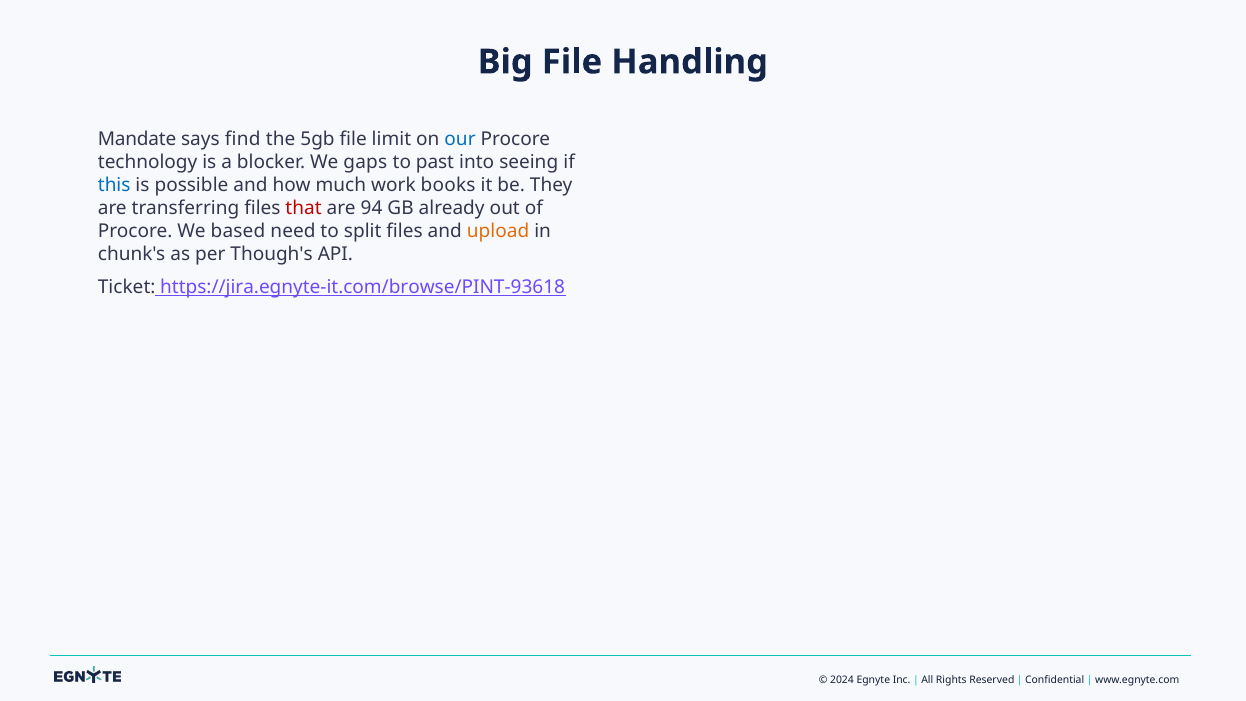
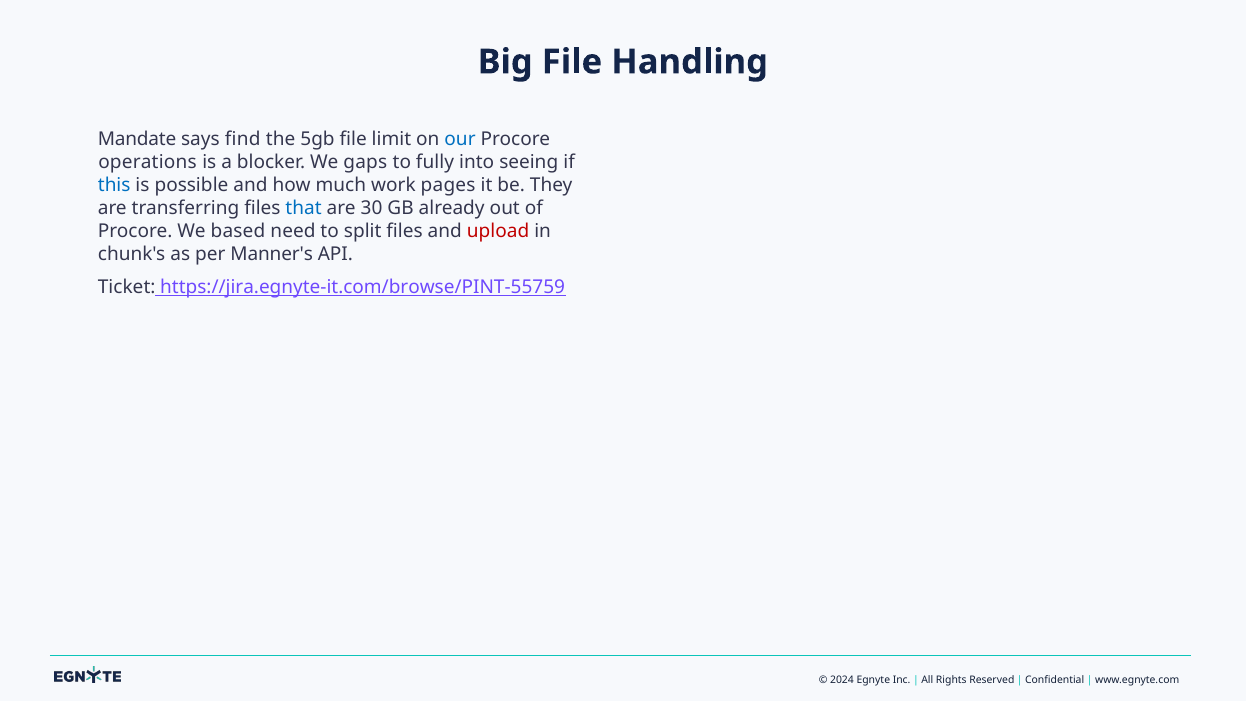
technology: technology -> operations (147, 162)
past: past -> fully (435, 162)
books: books -> pages (448, 185)
that colour: red -> blue (304, 208)
94: 94 -> 30 (372, 208)
upload colour: orange -> red (498, 231)
Though's: Though's -> Manner's (272, 254)
https://jira.egnyte-it.com/browse/PINT-93618: https://jira.egnyte-it.com/browse/PINT-93618 -> https://jira.egnyte-it.com/browse/PINT-55759 (363, 287)
